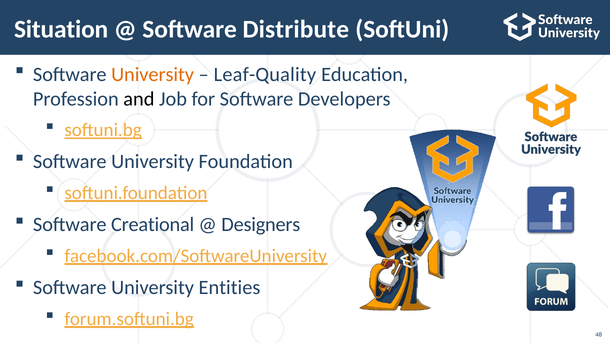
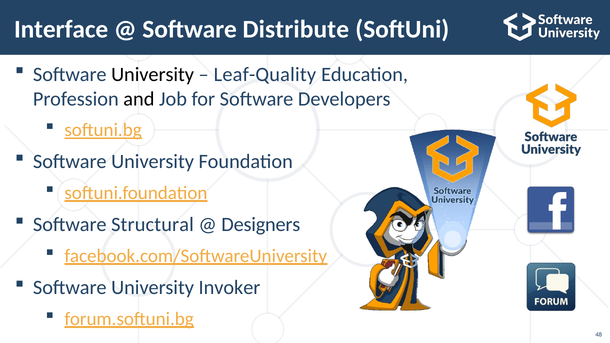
Situation: Situation -> Interface (61, 29)
University colour: orange -> black (153, 74)
Creational: Creational -> Structural (152, 225)
Entities: Entities -> Invoker (230, 288)
